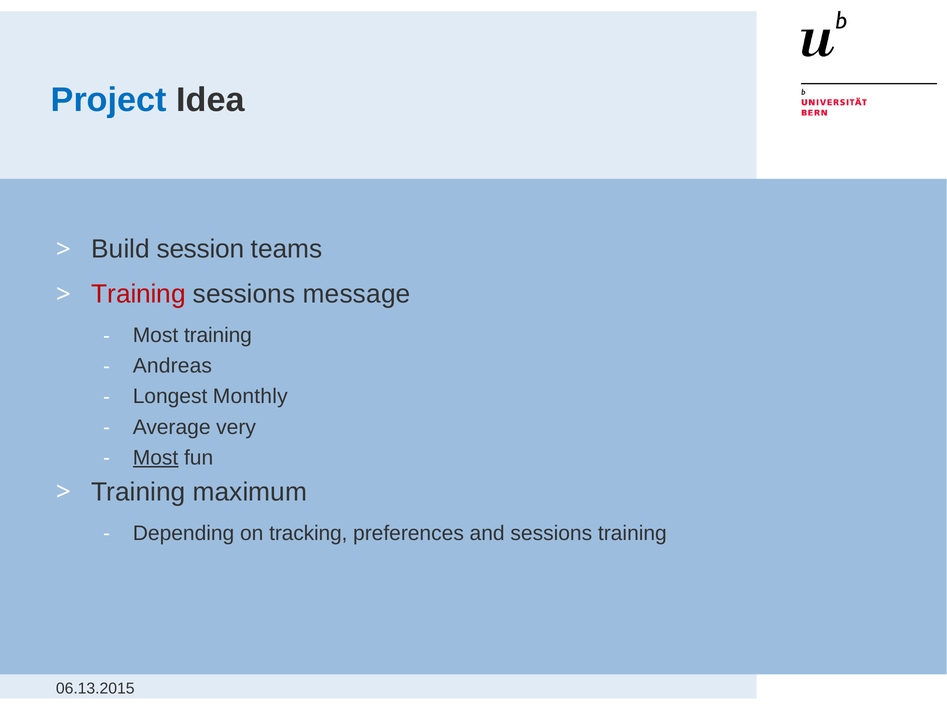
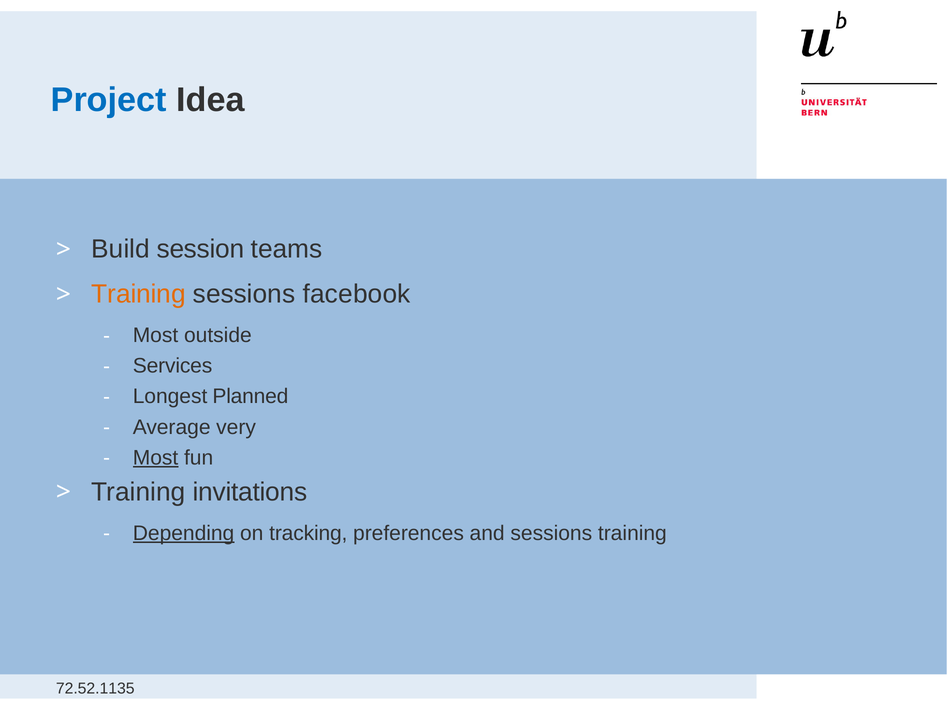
Training colour: red -> orange (139, 294)
message: message -> facebook (357, 294)
Most training: training -> outside (218, 336)
Andreas: Andreas -> Services (173, 366)
Monthly: Monthly -> Planned (250, 397)
maximum: maximum -> invitations (250, 492)
Depending underline: none -> present (184, 533)
06.13.2015: 06.13.2015 -> 72.52.1135 (95, 689)
